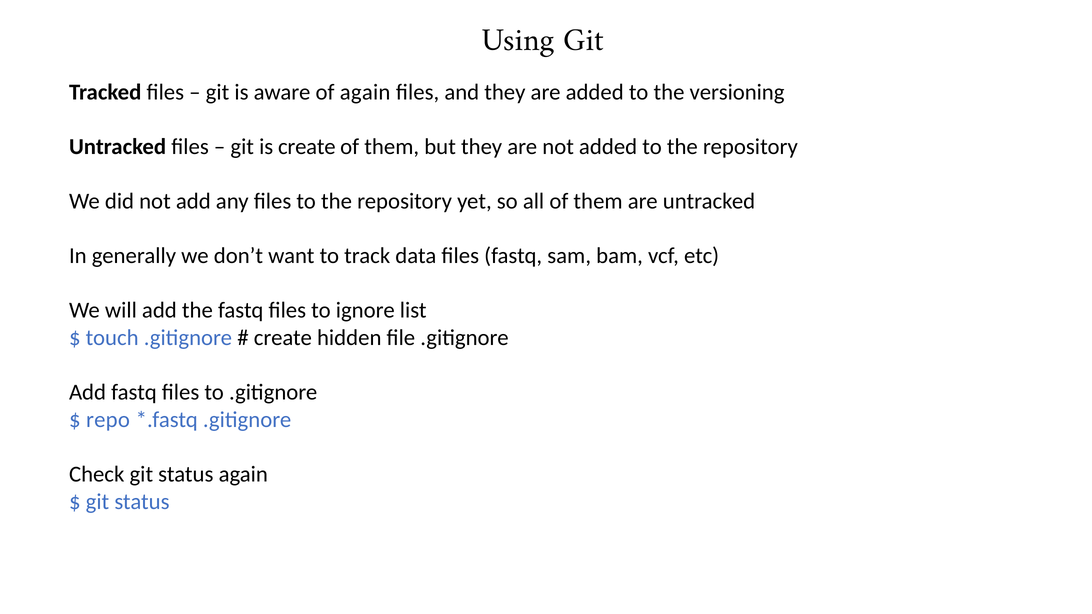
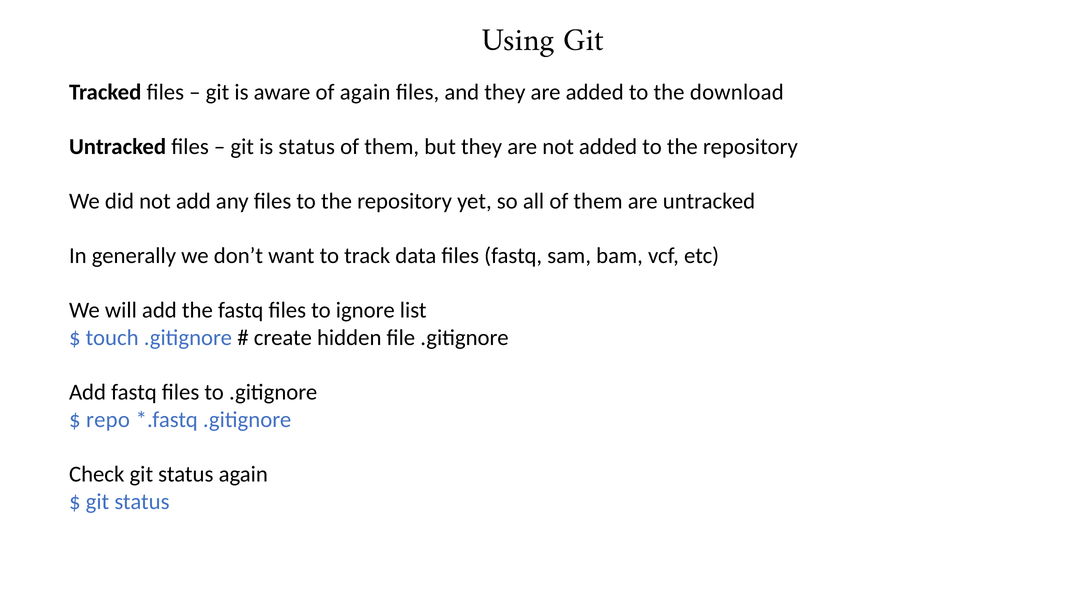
versioning: versioning -> download (737, 92)
is create: create -> status (307, 147)
